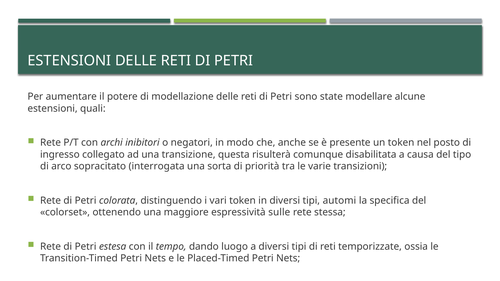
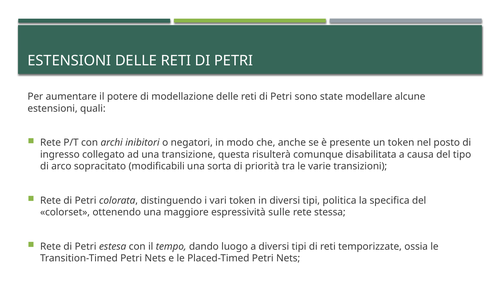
interrogata: interrogata -> modificabili (157, 167)
automi: automi -> politica (339, 201)
